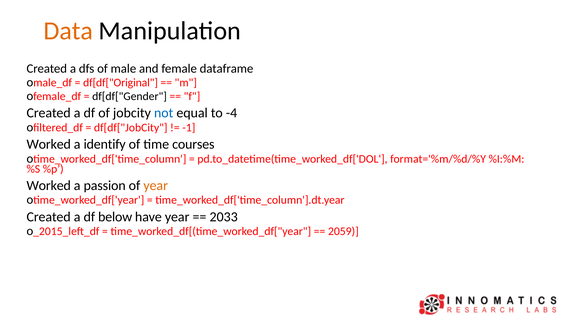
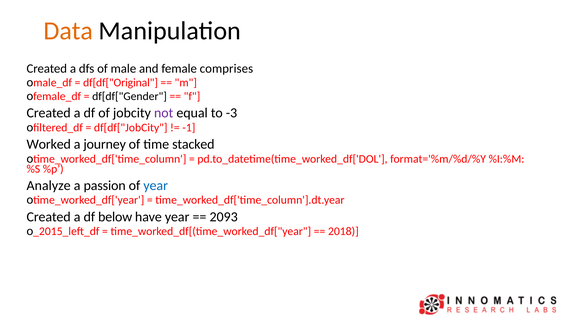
dataframe: dataframe -> comprises (226, 68)
not colour: blue -> purple (164, 113)
-4: -4 -> -3 (231, 113)
identify: identify -> journey (105, 144)
courses: courses -> stacked (193, 144)
Worked: Worked -> Analyze (49, 185)
year colour: orange -> blue (156, 185)
2033: 2033 -> 2093 (224, 216)
2059: 2059 -> 2018 (343, 231)
